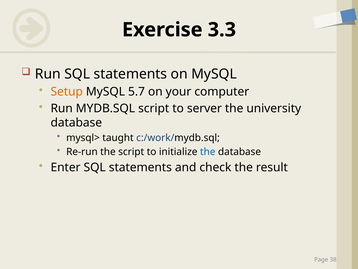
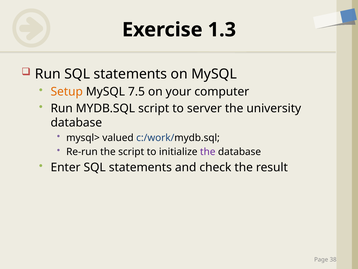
3.3: 3.3 -> 1.3 (222, 30)
5.7: 5.7 -> 7.5 (136, 92)
taught: taught -> valued (118, 138)
the colour: blue -> purple (208, 151)
